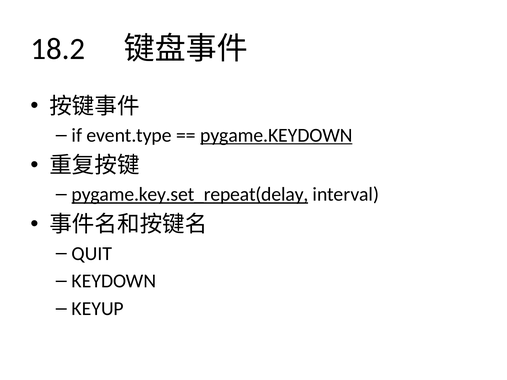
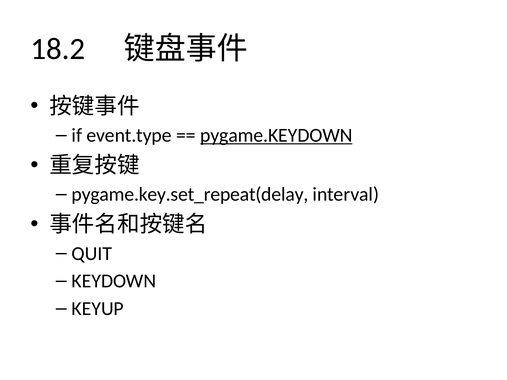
pygame.key.set_repeat(delay underline: present -> none (190, 195)
